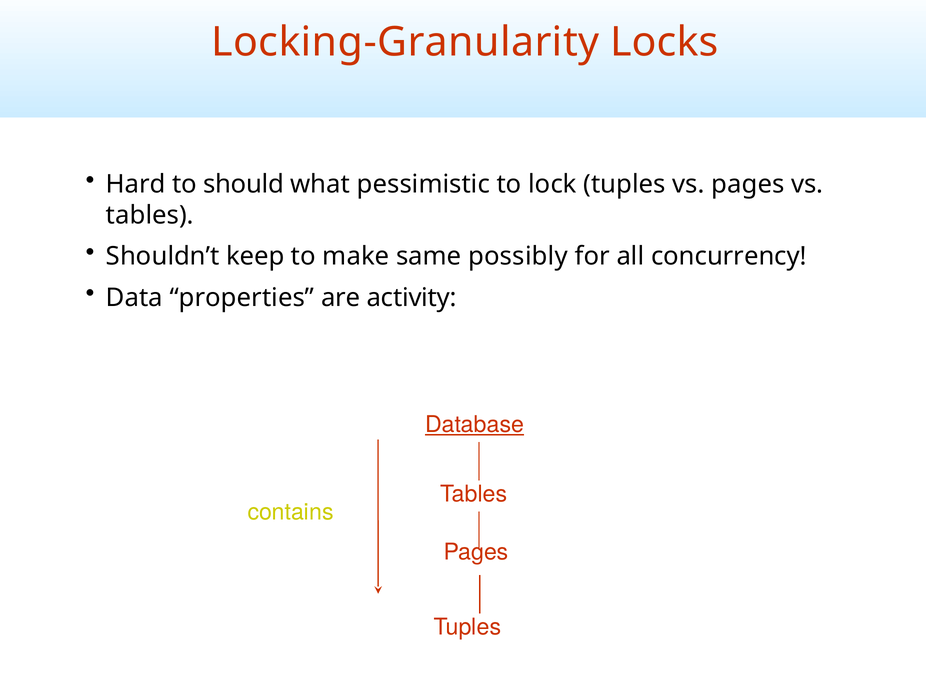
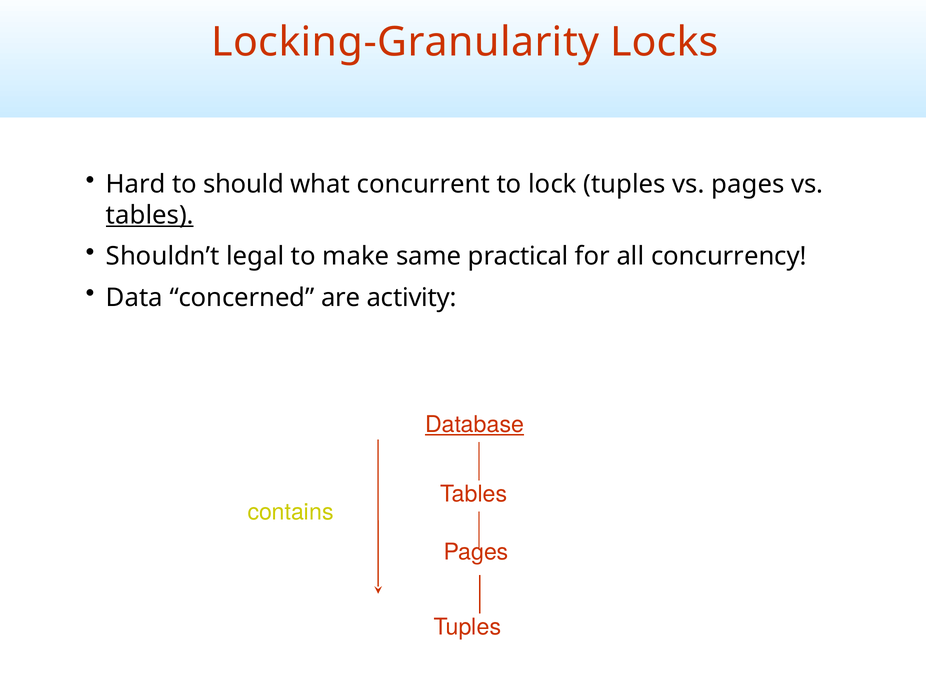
pessimistic: pessimistic -> concurrent (423, 185)
tables underline: none -> present (150, 215)
keep: keep -> legal (255, 257)
possibly: possibly -> practical (518, 257)
properties: properties -> concerned (242, 298)
